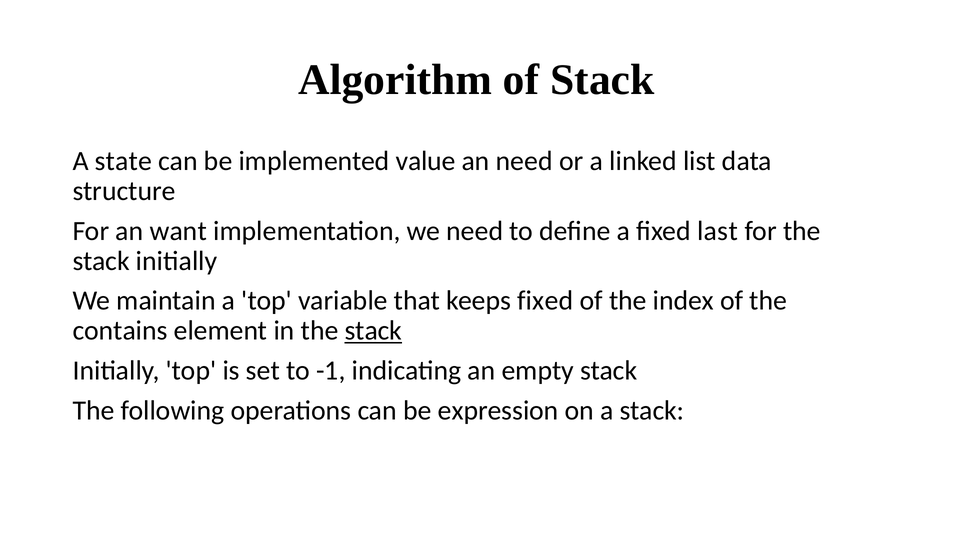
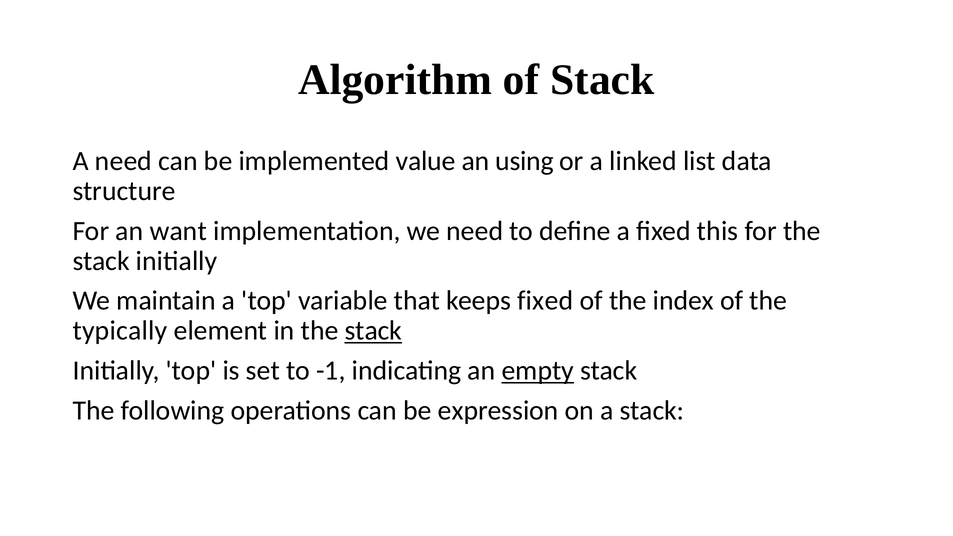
A state: state -> need (123, 161)
an need: need -> using (524, 161)
last: last -> this (718, 231)
contains: contains -> typically (120, 331)
empty underline: none -> present (538, 371)
